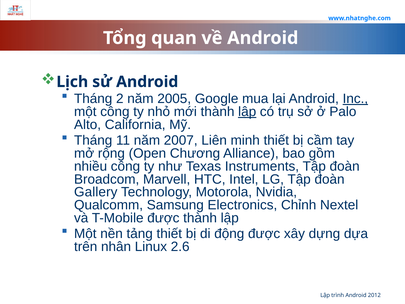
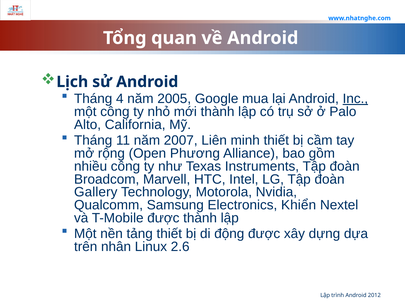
2: 2 -> 4 (120, 99)
lập underline: present -> none (247, 112)
Chương: Chương -> Phương (195, 153)
Chỉnh: Chỉnh -> Khiển (299, 205)
